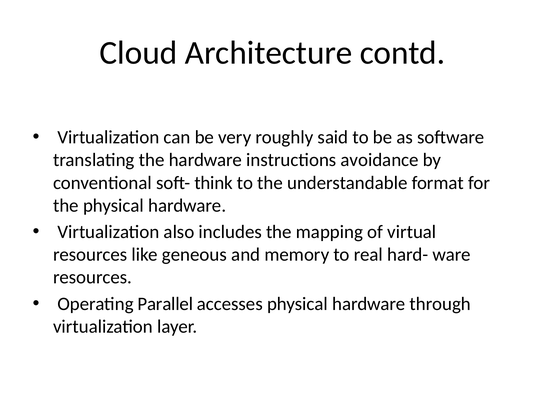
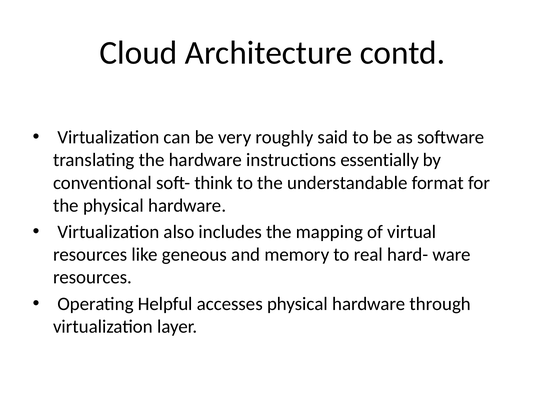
avoidance: avoidance -> essentially (380, 160)
Parallel: Parallel -> Helpful (165, 304)
